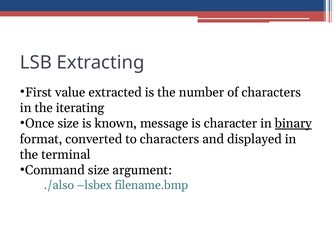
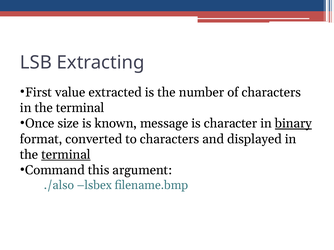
iterating: iterating -> terminal (80, 108)
terminal underline: none -> present (66, 155)
Command size: size -> this (99, 170)
